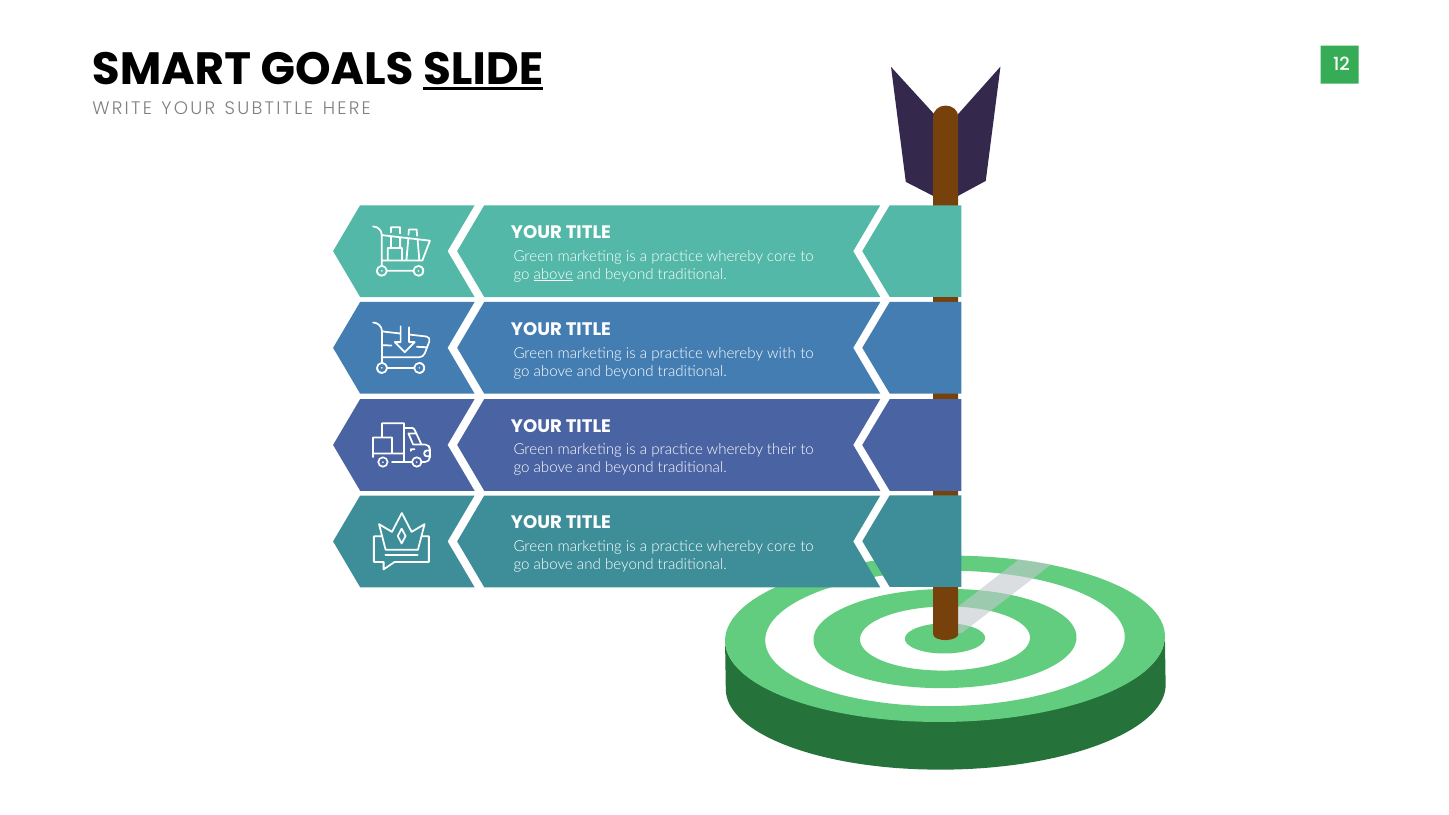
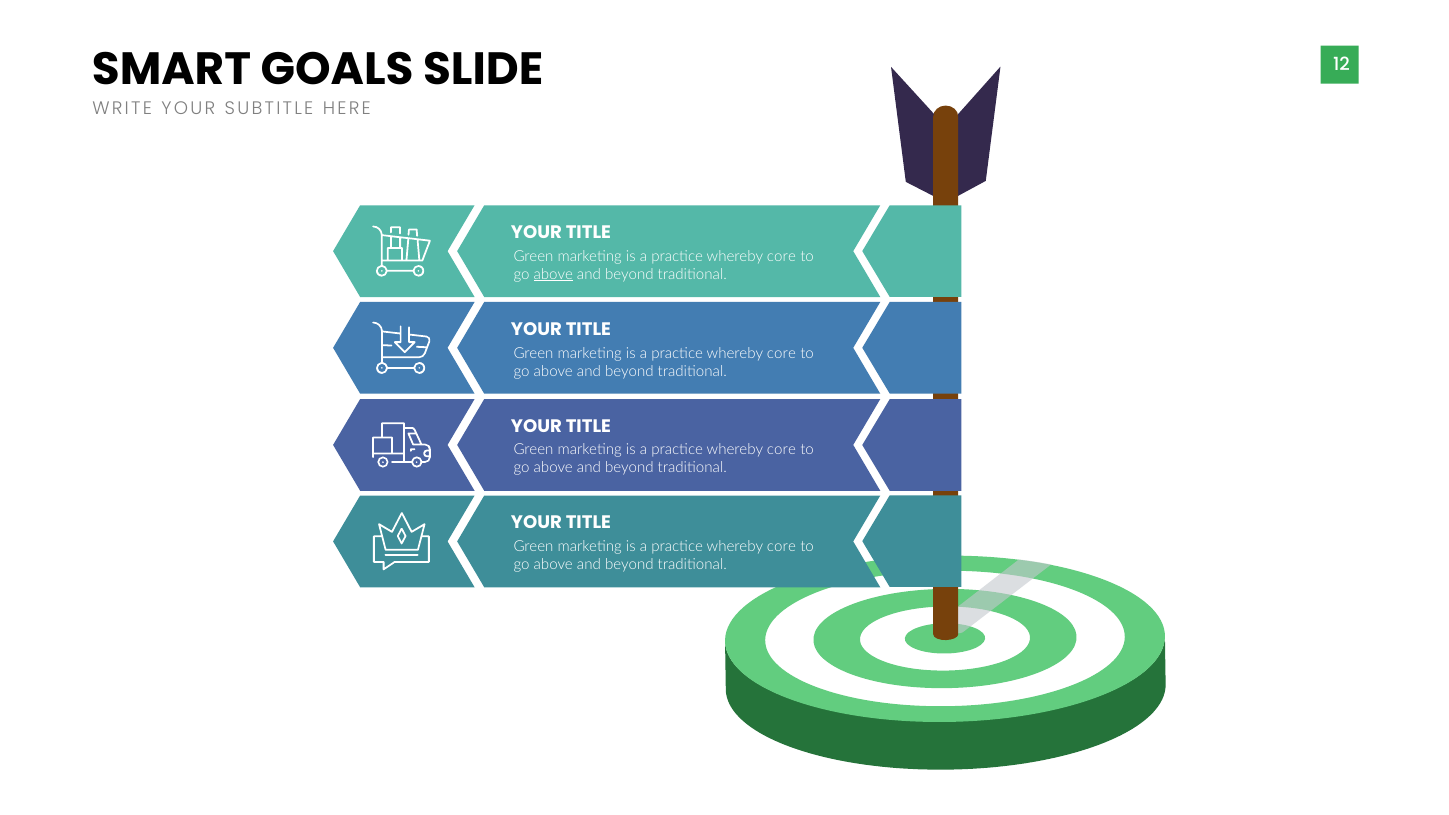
SLIDE underline: present -> none (483, 69)
with: with -> core (781, 353)
their: their -> core (781, 450)
